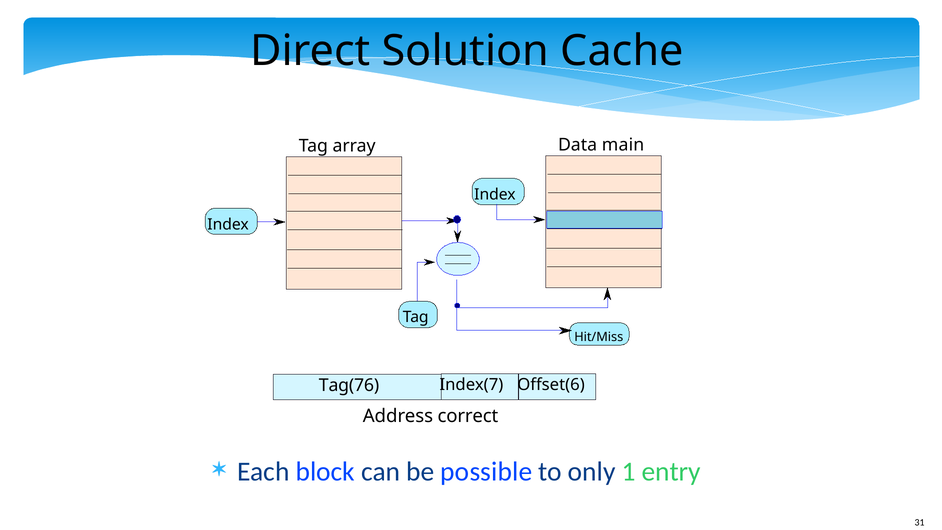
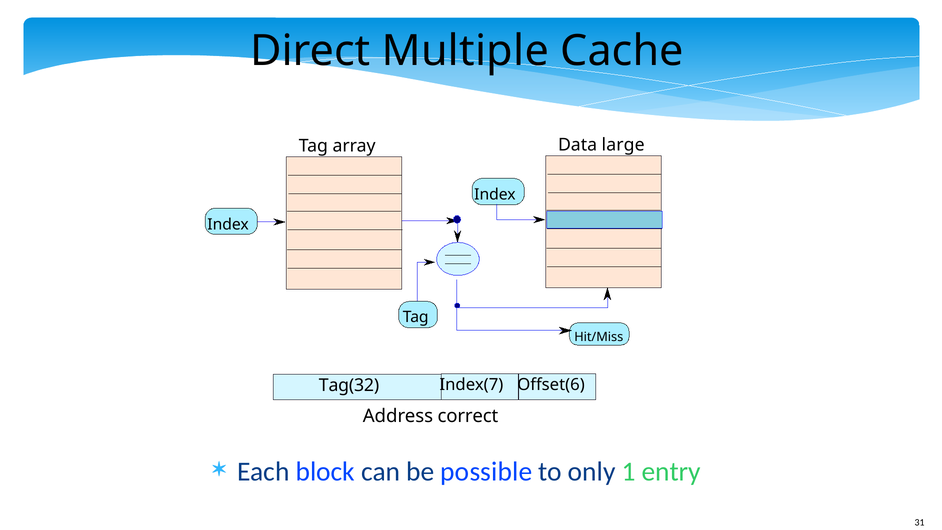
Solution: Solution -> Multiple (465, 51)
main: main -> large (623, 145)
Tag(76: Tag(76 -> Tag(32 (349, 386)
